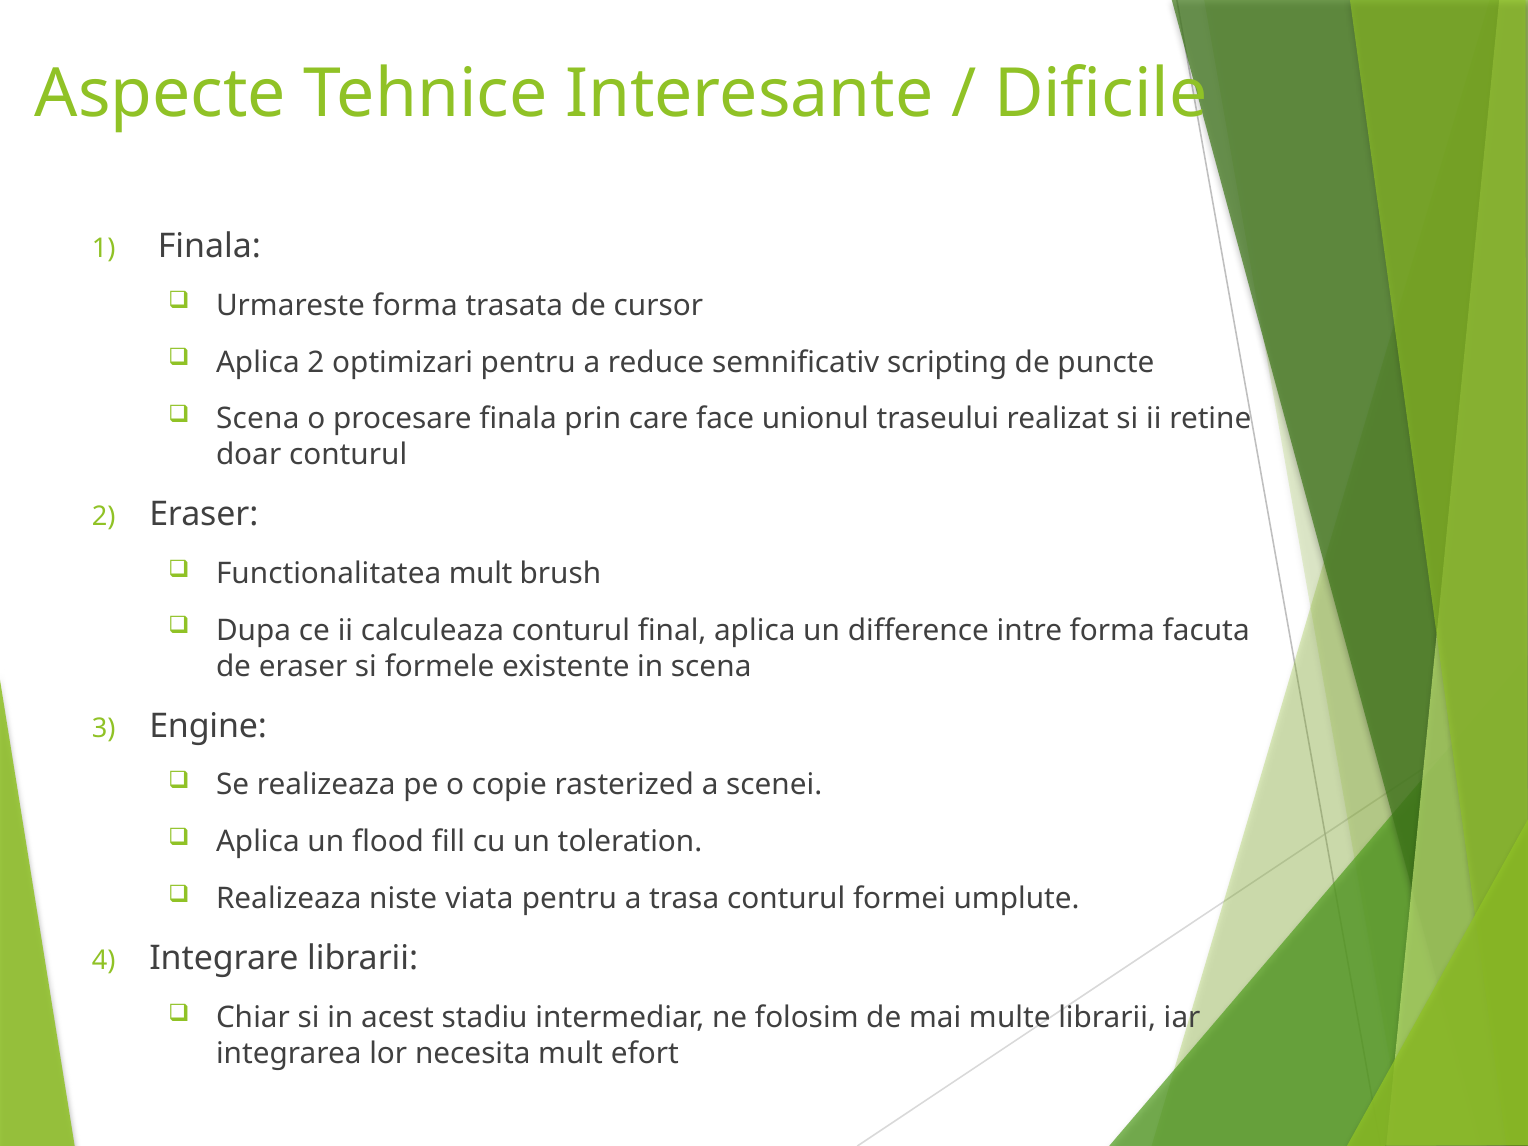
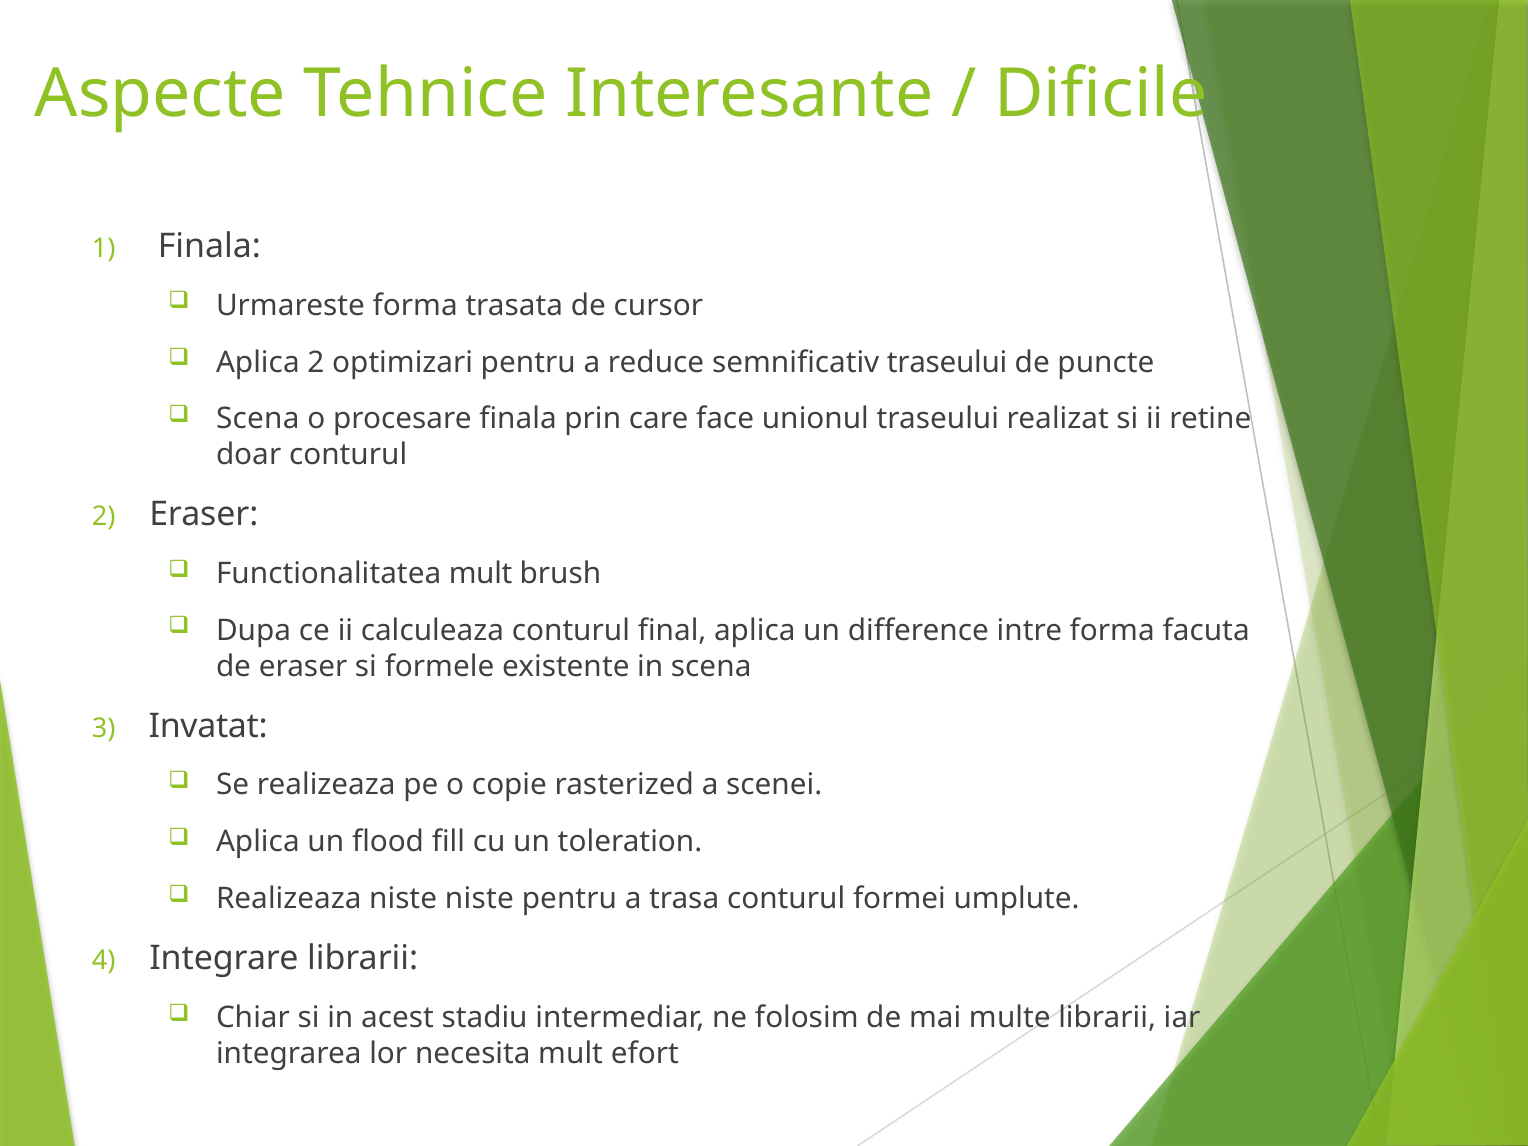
semnificativ scripting: scripting -> traseului (947, 362)
Engine: Engine -> Invatat (208, 726)
niste viata: viata -> niste (479, 899)
